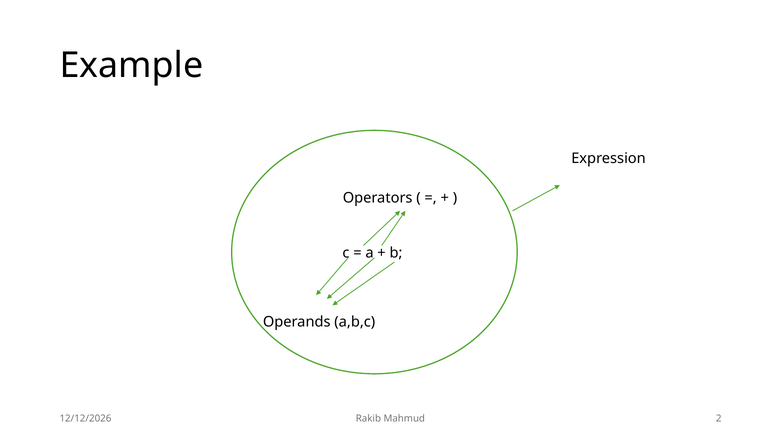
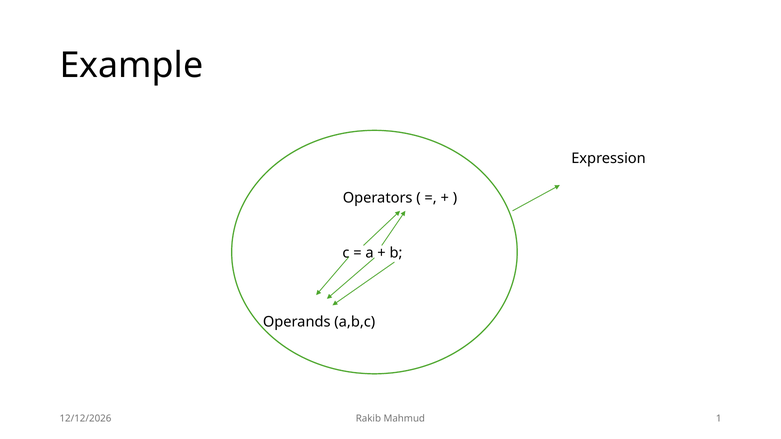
2: 2 -> 1 (719, 419)
